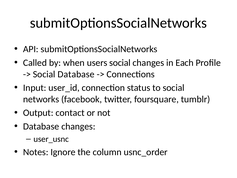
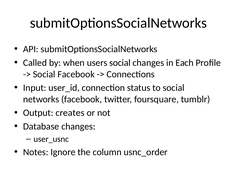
Social Database: Database -> Facebook (76, 74)
contact: contact -> creates (70, 113)
